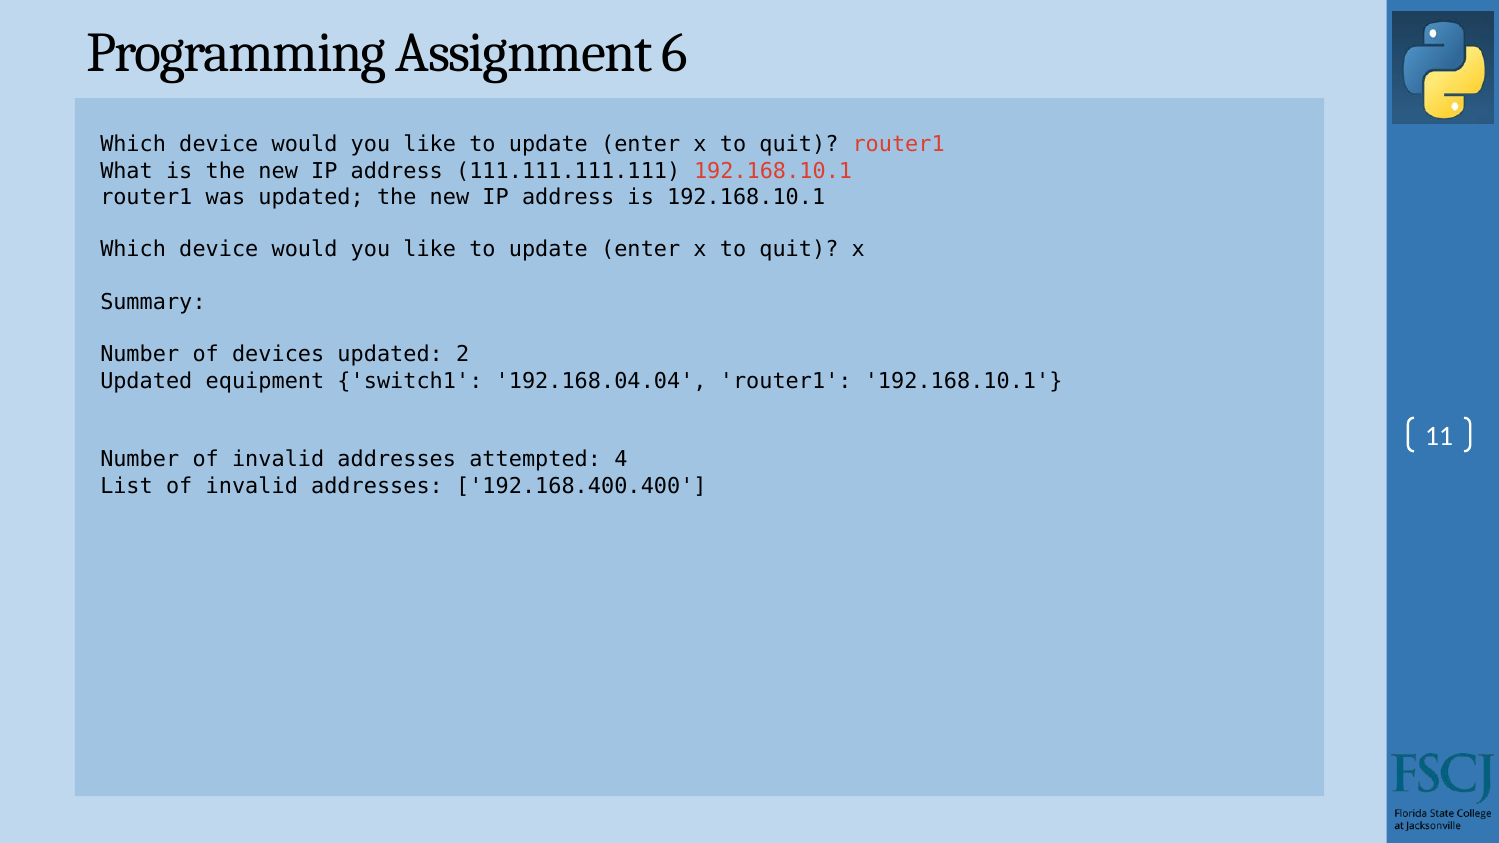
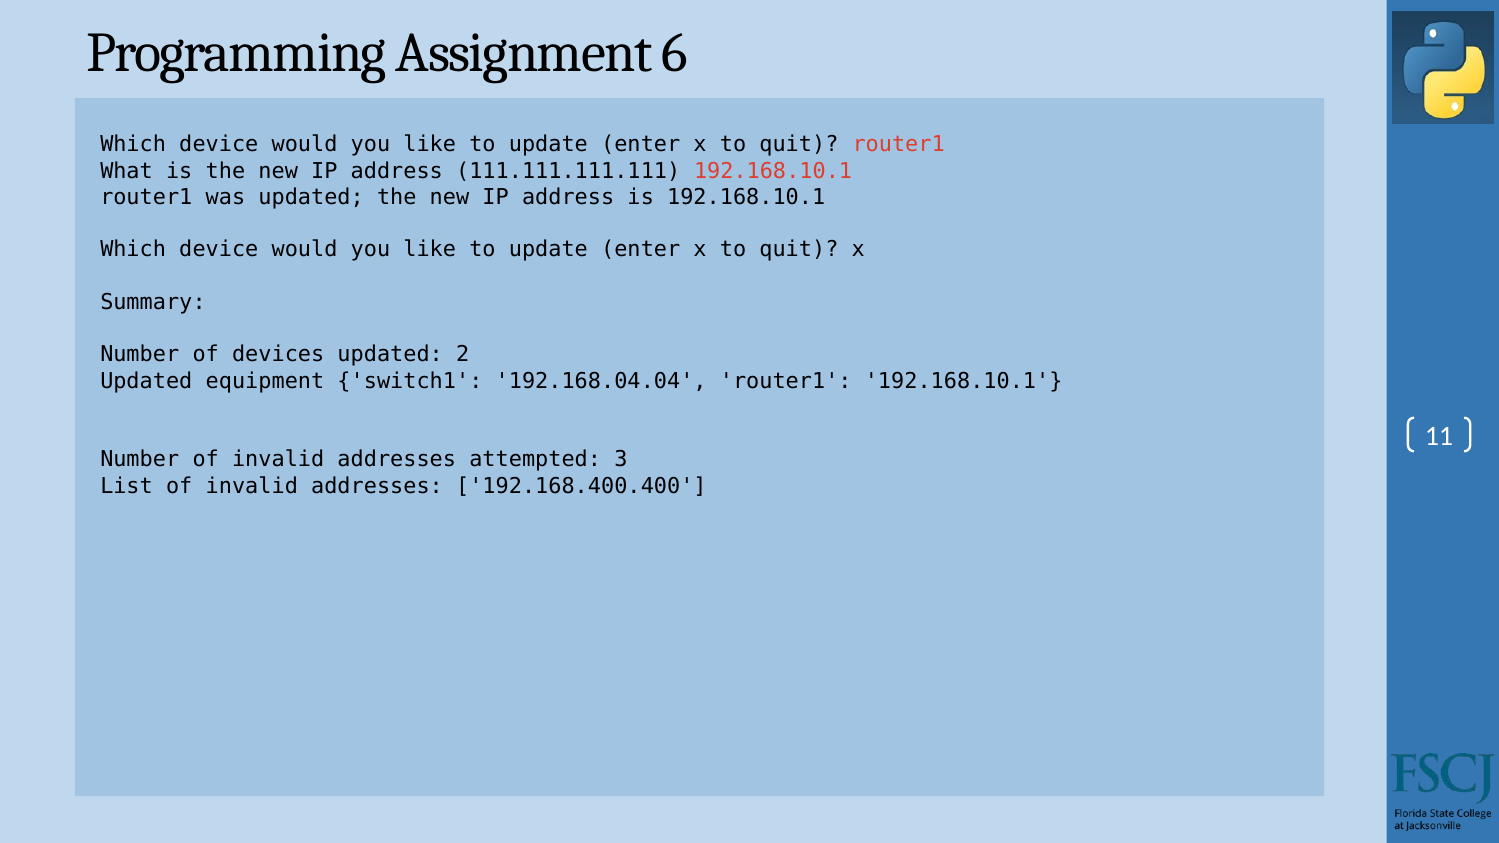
4: 4 -> 3 (621, 460)
